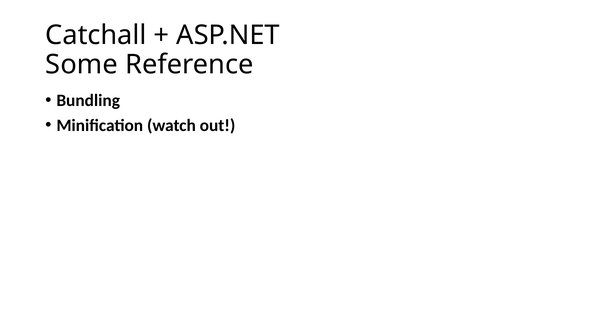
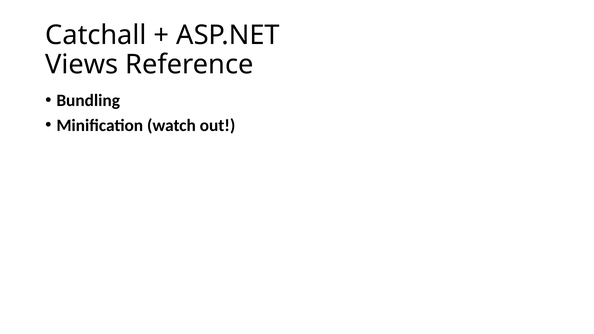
Some: Some -> Views (82, 65)
